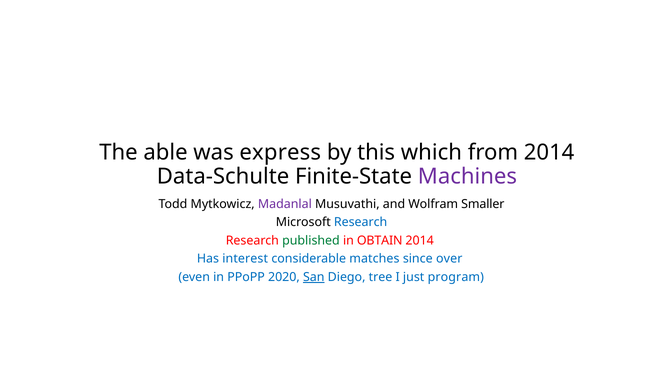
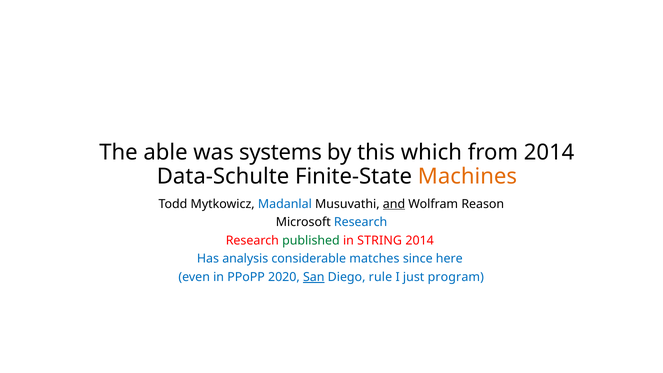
express: express -> systems (280, 152)
Machines colour: purple -> orange (467, 176)
Madanlal colour: purple -> blue (285, 204)
and underline: none -> present (394, 204)
Smaller: Smaller -> Reason (483, 204)
OBTAIN: OBTAIN -> STRING (380, 241)
interest: interest -> analysis (245, 259)
over: over -> here (449, 259)
tree: tree -> rule (380, 277)
